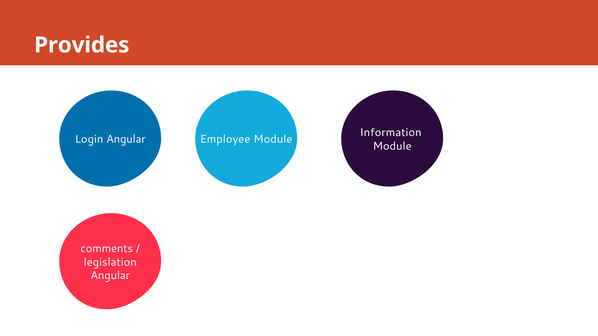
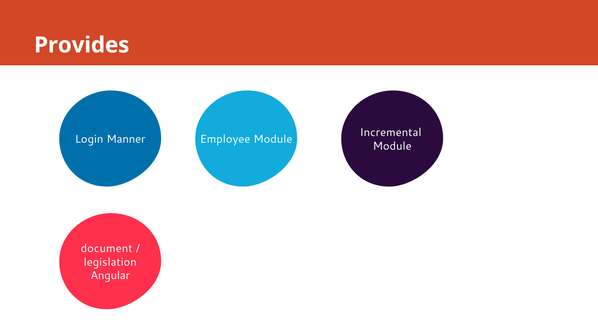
Information: Information -> Incremental (391, 133)
Login Angular: Angular -> Manner (126, 139)
comments: comments -> document (107, 249)
